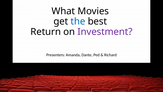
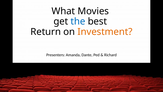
Investment colour: purple -> orange (105, 32)
